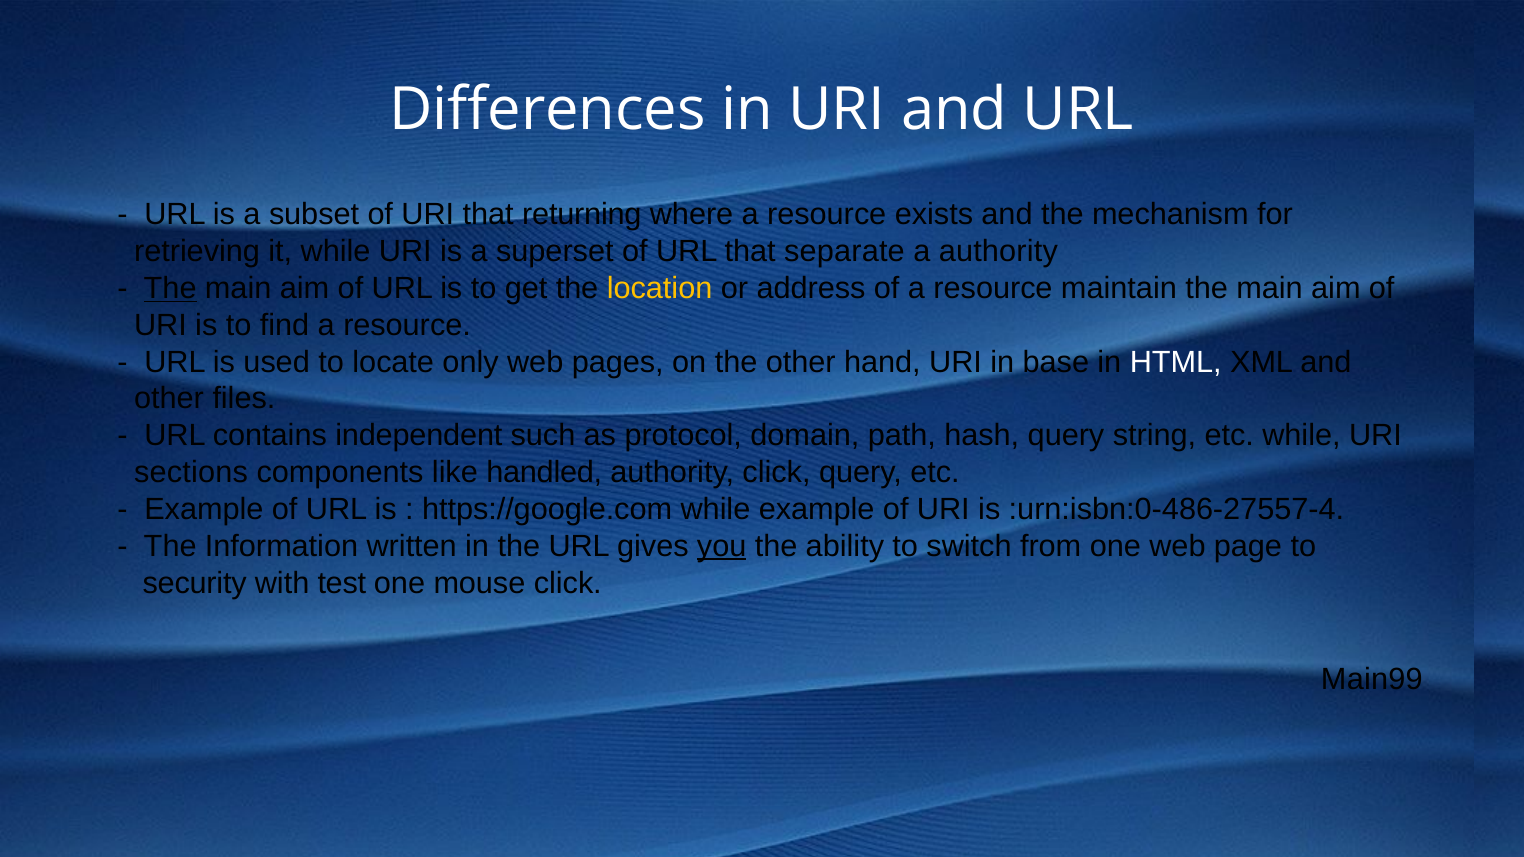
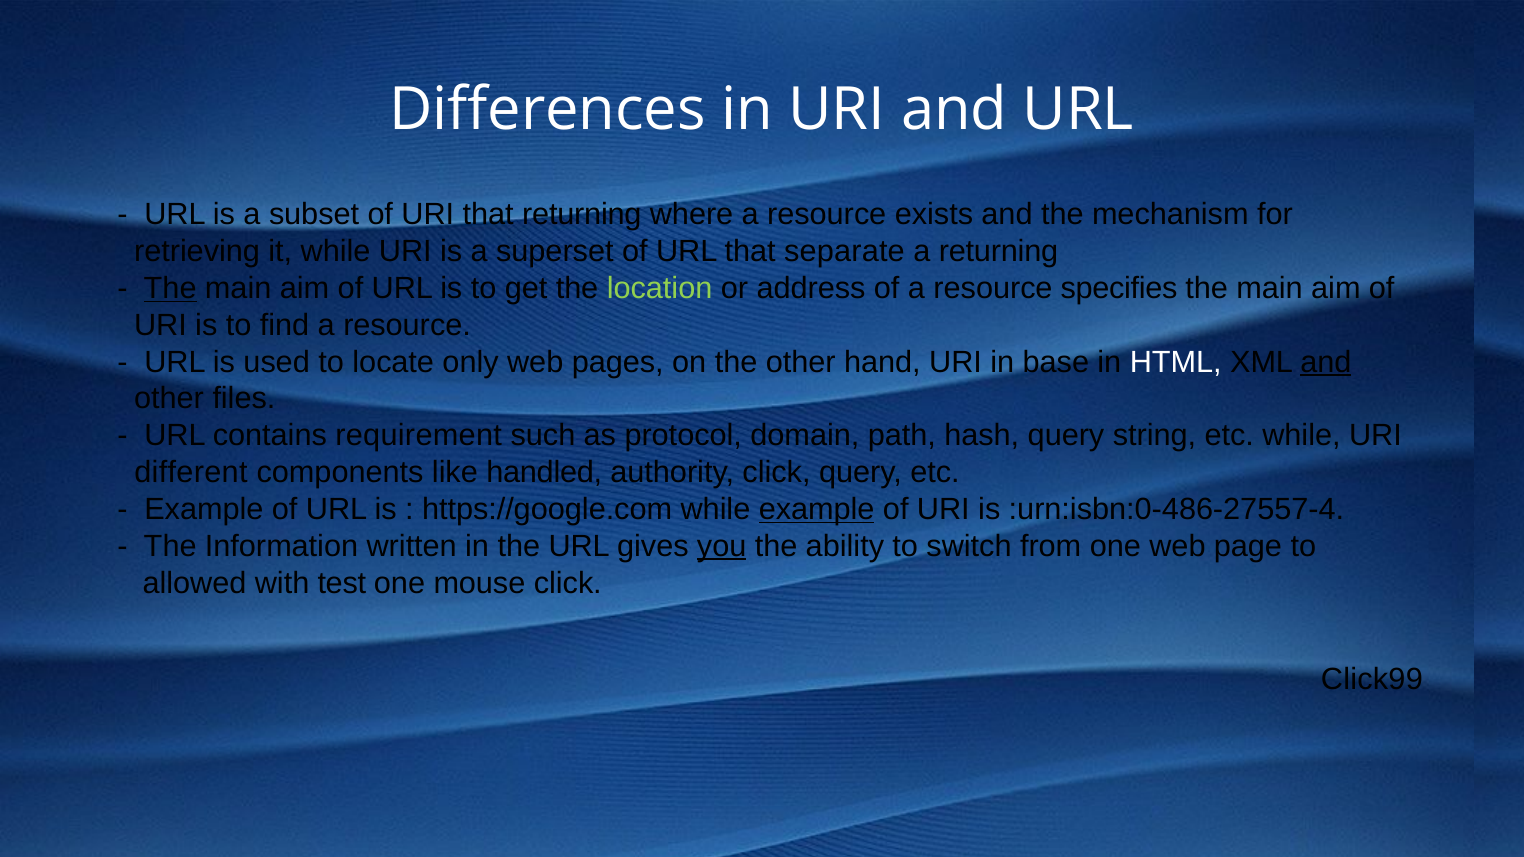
a authority: authority -> returning (999, 252)
location colour: yellow -> light green (660, 288)
maintain: maintain -> specifies (1119, 288)
and underline: none -> present (1326, 362)
independent: independent -> requirement (419, 436)
sections: sections -> different (191, 473)
example underline: none -> present (817, 510)
security: security -> allowed (195, 583)
Main99: Main99 -> Click99 (1372, 680)
